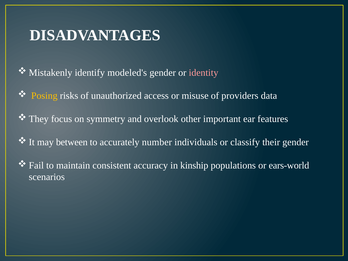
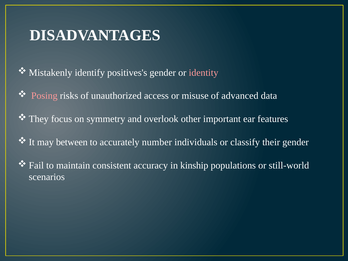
modeled's: modeled's -> positives's (127, 73)
Posing colour: yellow -> pink (44, 96)
providers: providers -> advanced (240, 96)
ears-world: ears-world -> still-world (289, 165)
